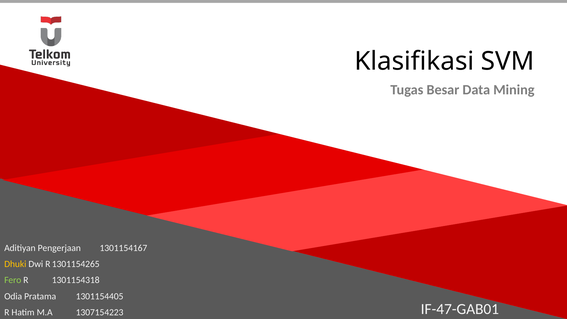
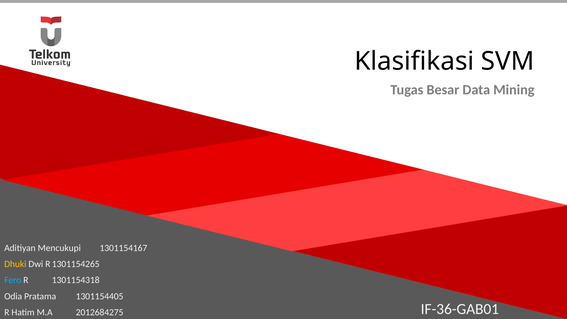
Pengerjaan: Pengerjaan -> Mencukupi (59, 248)
Fero colour: light green -> light blue (13, 280)
IF-47-GAB01: IF-47-GAB01 -> IF-36-GAB01 (460, 309)
1307154223: 1307154223 -> 2012684275 (100, 312)
